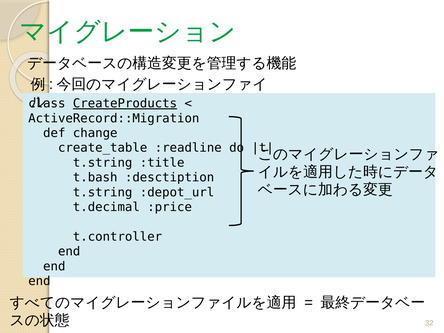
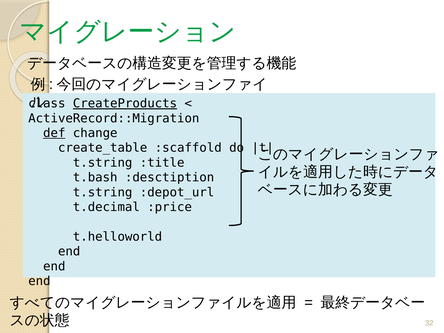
def underline: none -> present (54, 133)
:readline: :readline -> :scaffold (188, 148)
t.controller: t.controller -> t.helloworld (118, 237)
